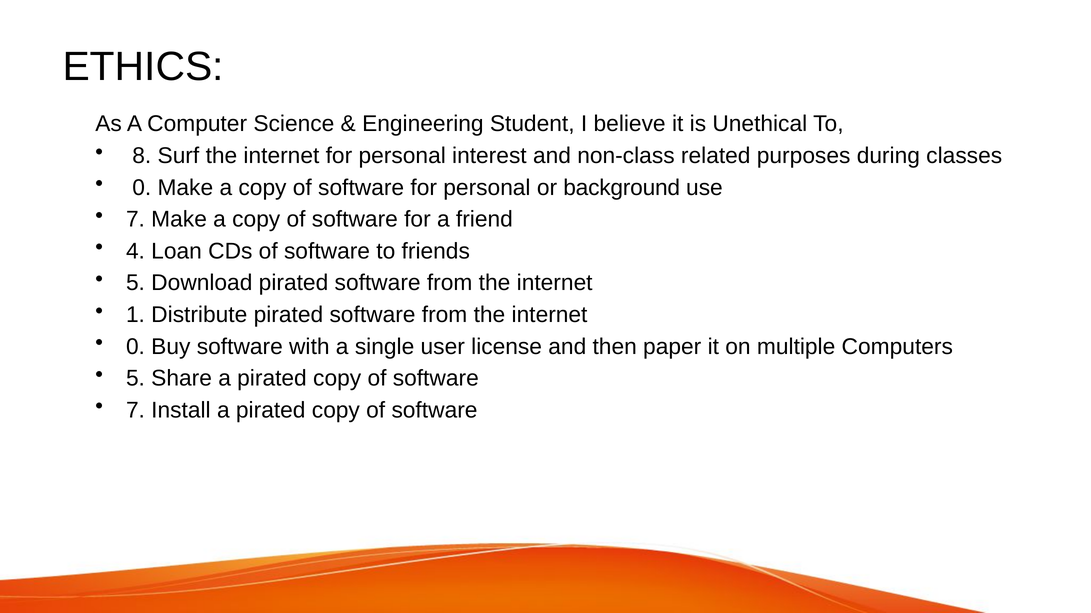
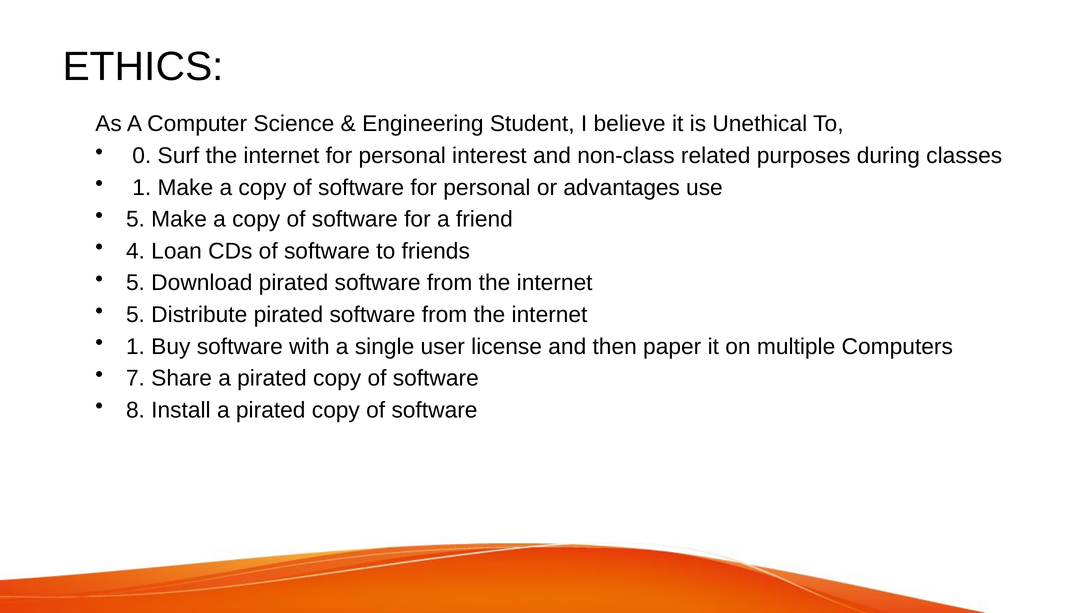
8: 8 -> 0 (142, 156)
0: 0 -> 1 (142, 188)
background: background -> advantages (622, 188)
7: 7 -> 5 (135, 220)
1: 1 -> 5 (135, 315)
0: 0 -> 1 (135, 347)
5: 5 -> 7 (135, 379)
7: 7 -> 8 (135, 411)
